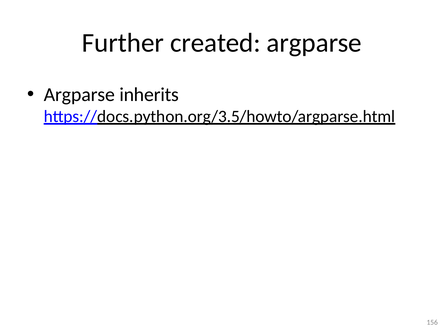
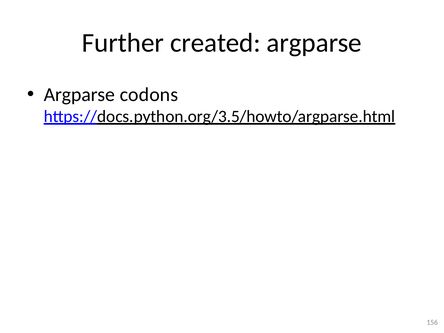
inherits: inherits -> codons (149, 95)
